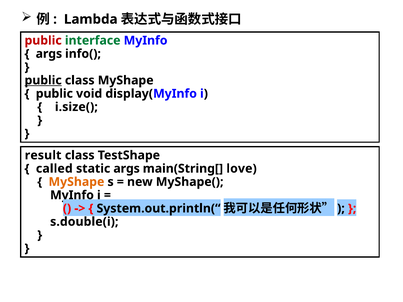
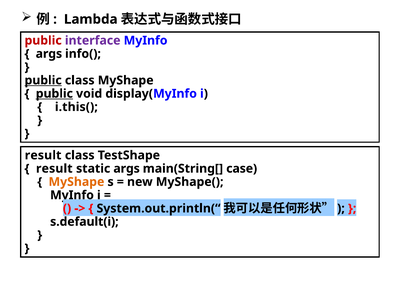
interface colour: green -> purple (93, 41)
public underline: none -> present (54, 94)
i.size(: i.size( -> i.this( (76, 107)
called: called -> result (54, 169)
love: love -> case (242, 169)
s.double(i: s.double(i -> s.default(i (84, 222)
